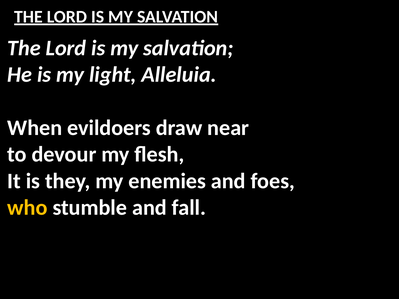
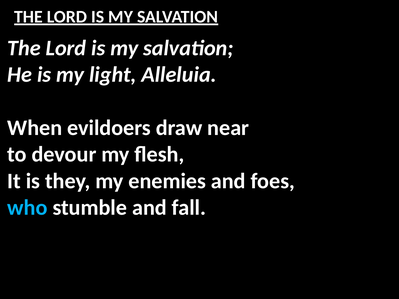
who colour: yellow -> light blue (27, 208)
